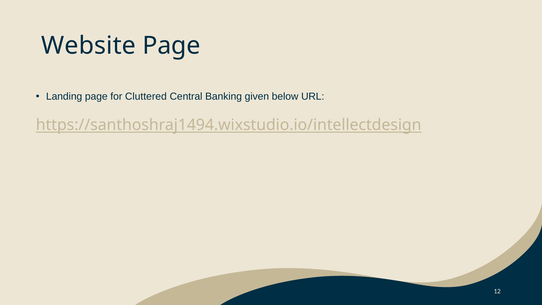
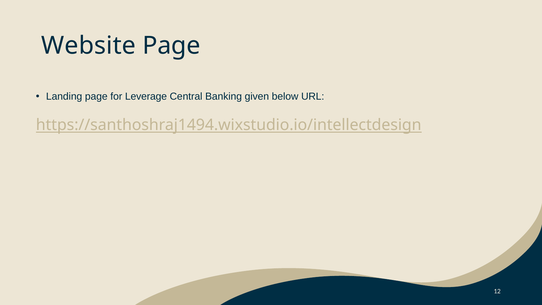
Cluttered: Cluttered -> Leverage (146, 97)
